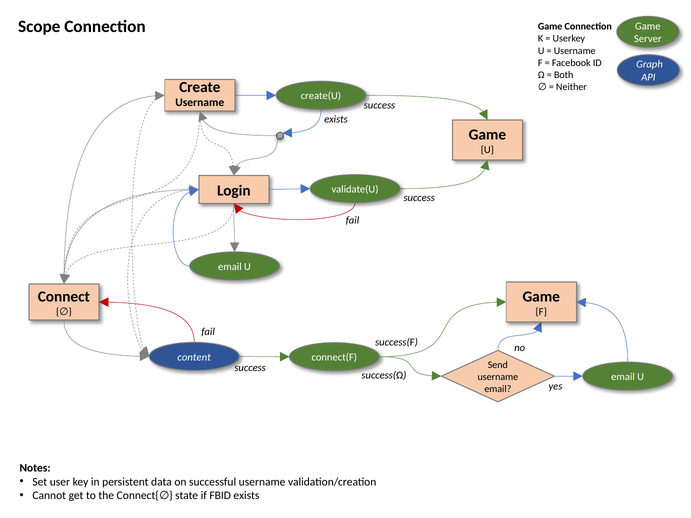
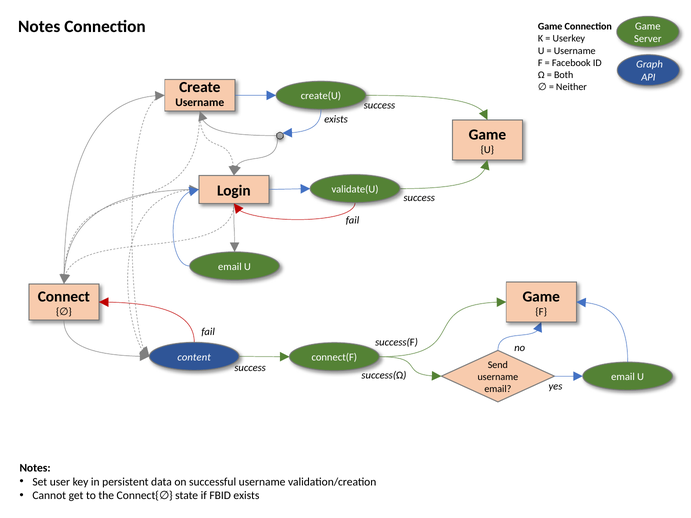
Scope: Scope -> Notes (39, 27)
